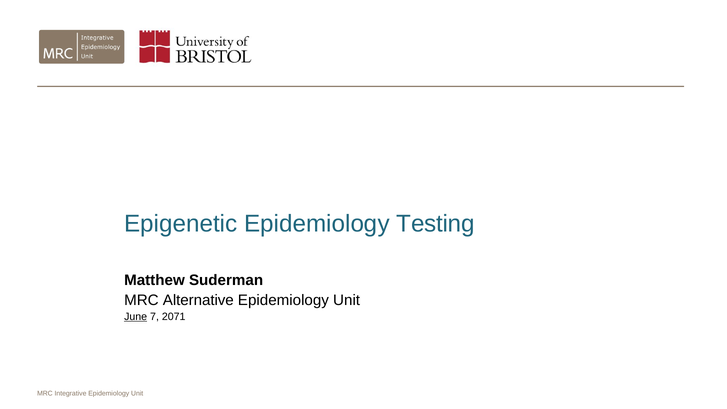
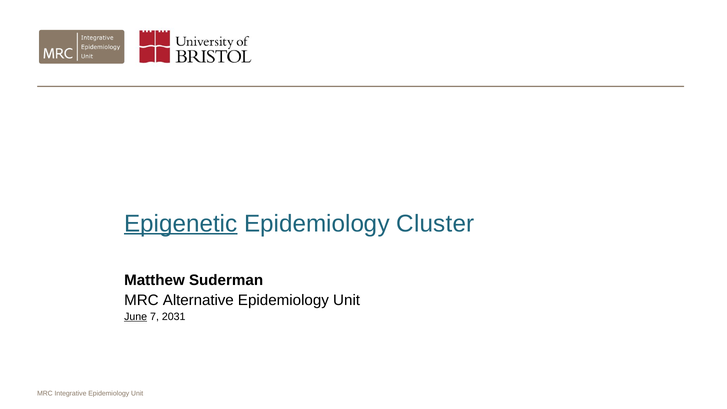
Epigenetic underline: none -> present (181, 223)
Testing: Testing -> Cluster (435, 223)
2071: 2071 -> 2031 (174, 317)
